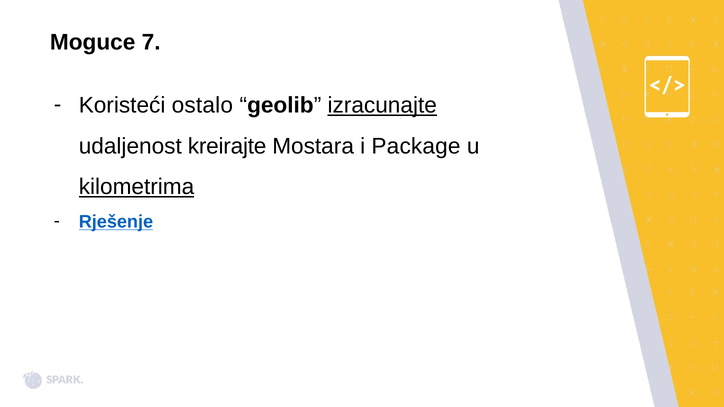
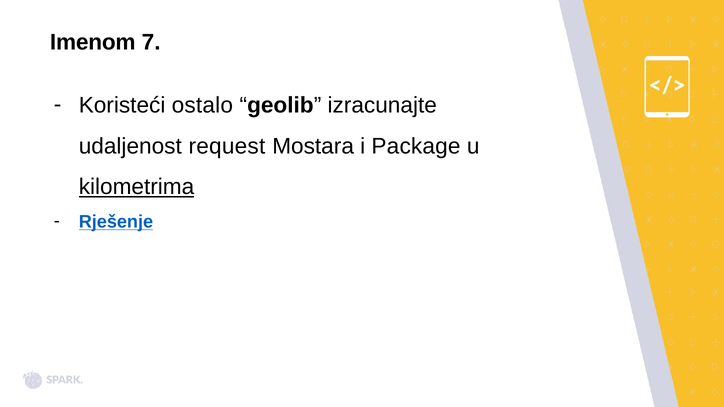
Moguce: Moguce -> Imenom (93, 42)
izracunajte underline: present -> none (382, 106)
kreirajte: kreirajte -> request (227, 146)
